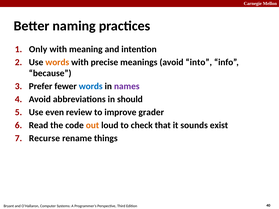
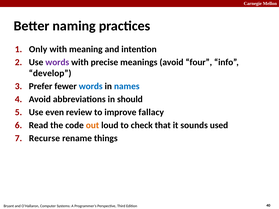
words colour: orange -> purple (57, 62)
into: into -> four (199, 62)
because: because -> develop (50, 73)
names colour: purple -> blue (127, 86)
grader: grader -> fallacy (151, 112)
exist: exist -> used (219, 125)
